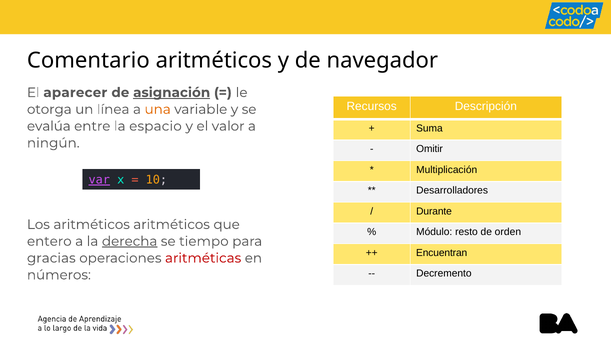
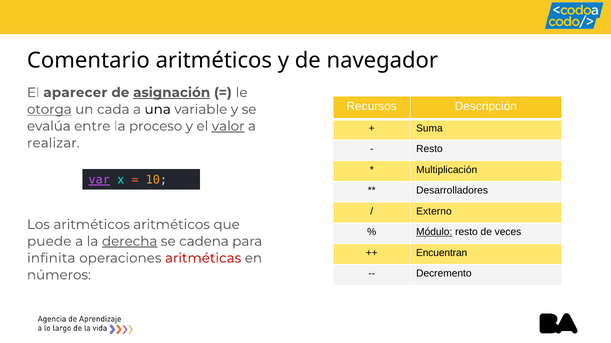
otorga underline: none -> present (49, 110)
línea: línea -> cada (113, 110)
una colour: orange -> black (158, 110)
espacio: espacio -> proceso (156, 126)
valor underline: none -> present (228, 126)
ningún: ningún -> realizar (53, 143)
Omitir: Omitir -> Resto (429, 149)
Durante: Durante -> Externo (434, 212)
Módulo underline: none -> present (434, 232)
orden: orden -> veces (508, 232)
entero: entero -> puede (49, 242)
tiempo: tiempo -> cadena (204, 242)
gracias: gracias -> infinita (51, 259)
